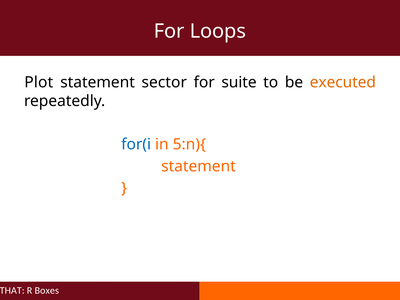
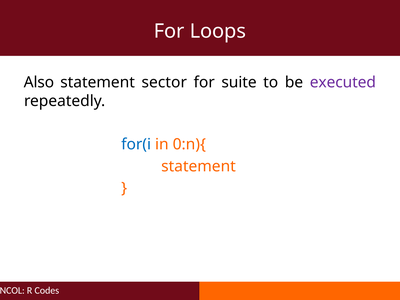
Plot: Plot -> Also (39, 82)
executed colour: orange -> purple (343, 82)
5:n){: 5:n){ -> 0:n){ (189, 145)
THAT: THAT -> NCOL (12, 291)
Boxes: Boxes -> Codes (47, 291)
